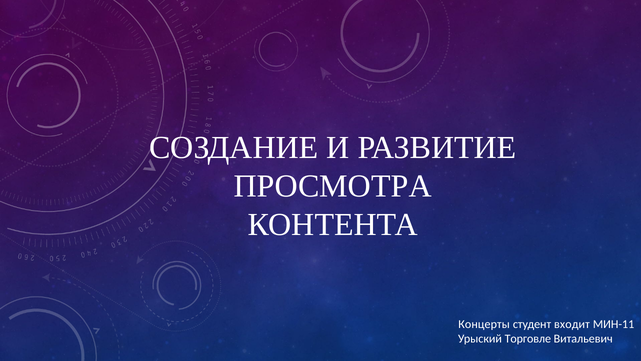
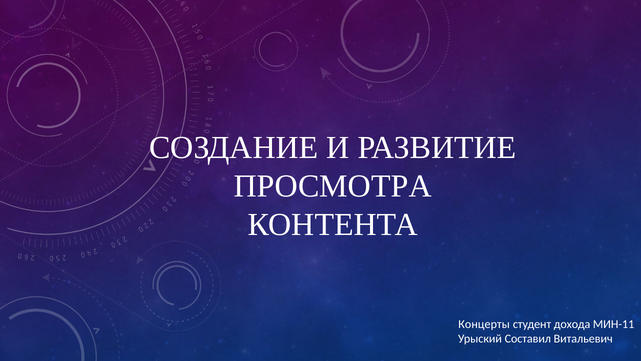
входит: входит -> дохода (572, 324)
Торговле: Торговле -> Составил (528, 338)
